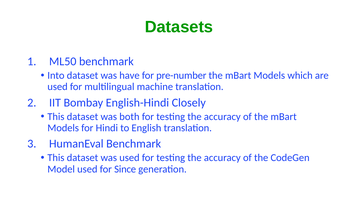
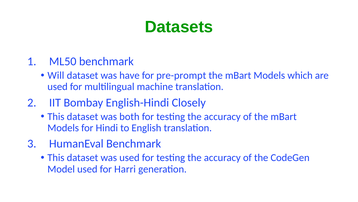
Into: Into -> Will (56, 75)
pre-number: pre-number -> pre-prompt (181, 75)
Since: Since -> Harri (125, 169)
